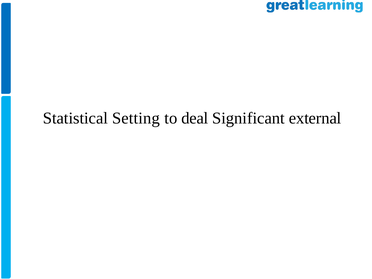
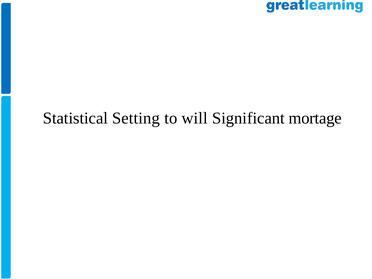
deal: deal -> will (195, 118)
external: external -> mortage (315, 118)
